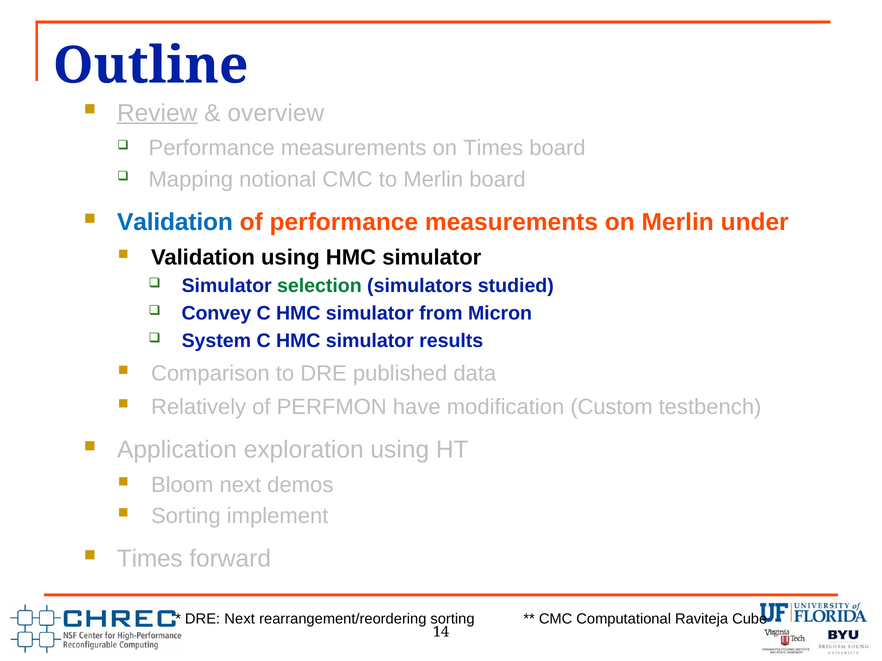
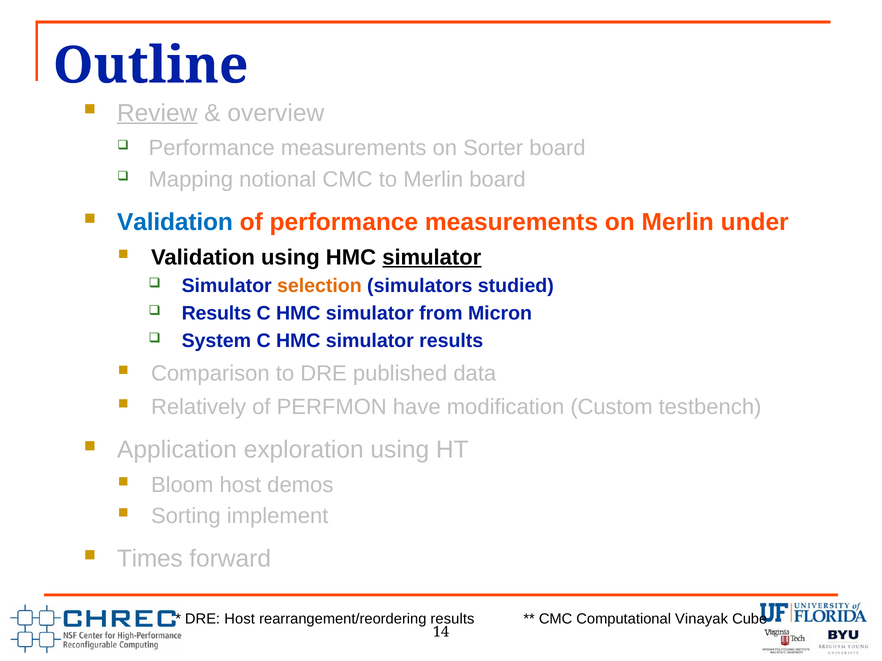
on Times: Times -> Sorter (493, 148)
simulator underline: none -> present (432, 257)
selection colour: green -> orange (319, 286)
Convey: Convey -> Results (216, 314)
Bloom next: next -> host (240, 485)
DRE Next: Next -> Host (240, 619)
rearrangement/reordering sorting: sorting -> results (452, 619)
Raviteja: Raviteja -> Vinayak (702, 619)
